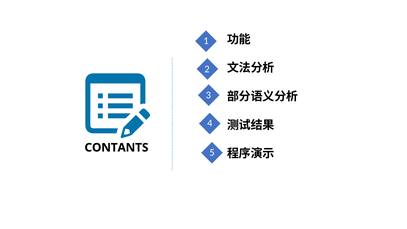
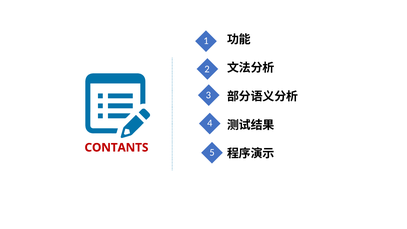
CONTANTS colour: black -> red (116, 148)
